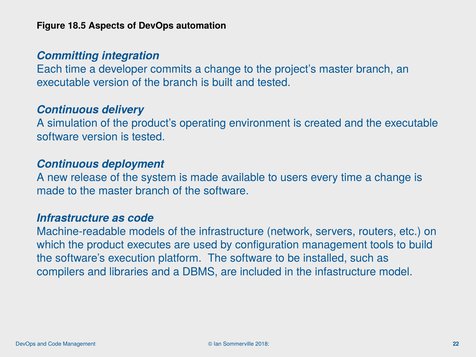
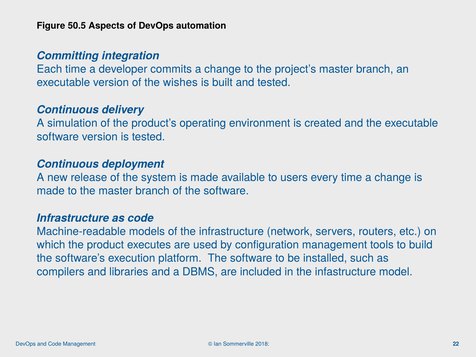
18.5: 18.5 -> 50.5 (77, 26)
the branch: branch -> wishes (180, 83)
